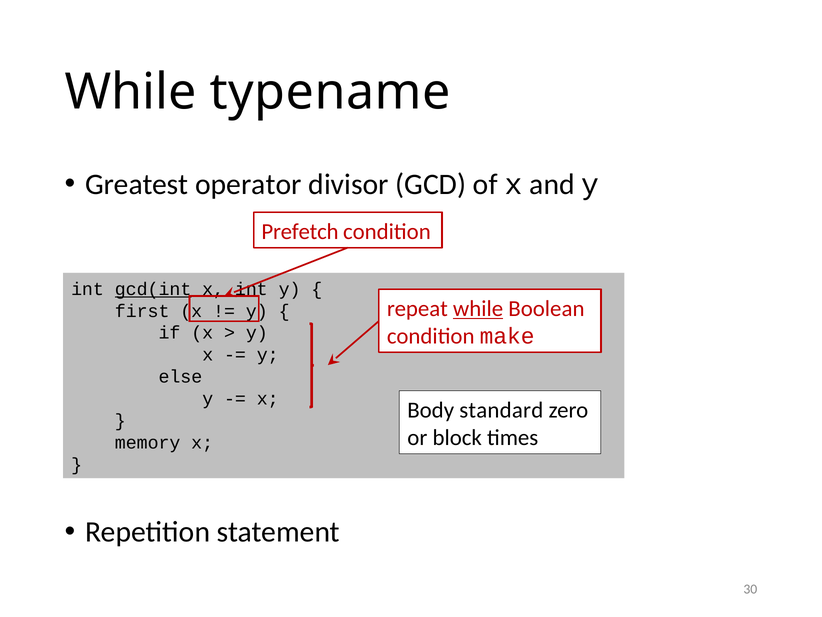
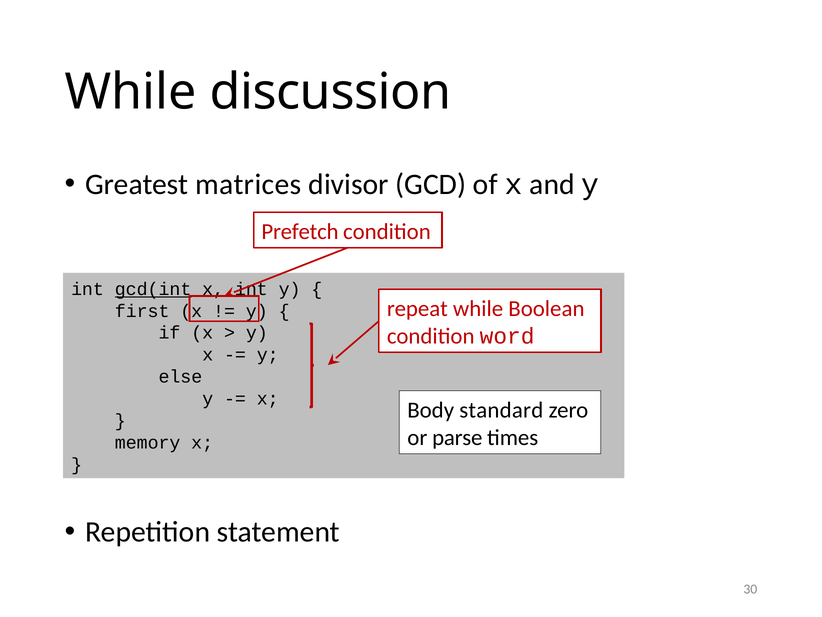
typename: typename -> discussion (331, 92)
operator: operator -> matrices (248, 184)
while underline: present -> none (478, 308)
make: make -> word (507, 336)
block: block -> parse (457, 437)
